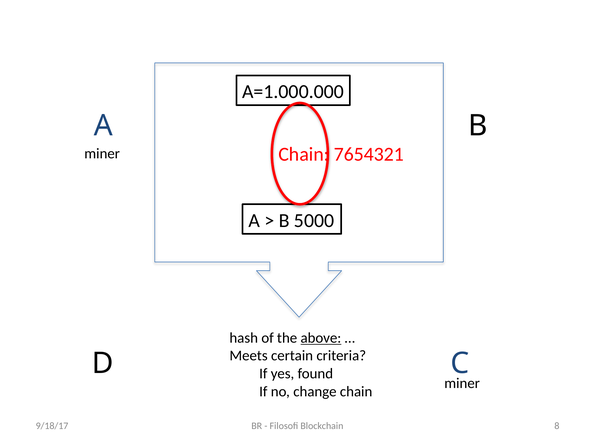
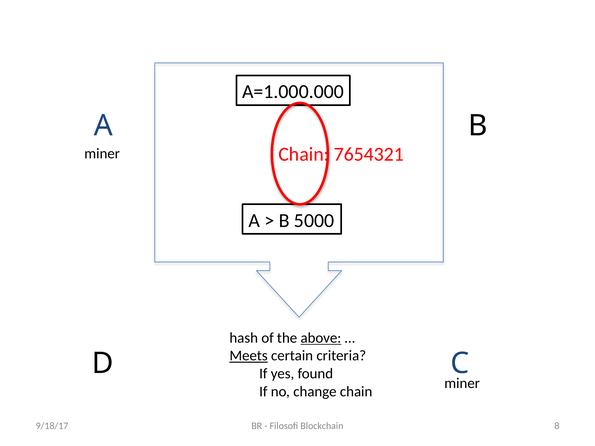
Meets underline: none -> present (249, 356)
